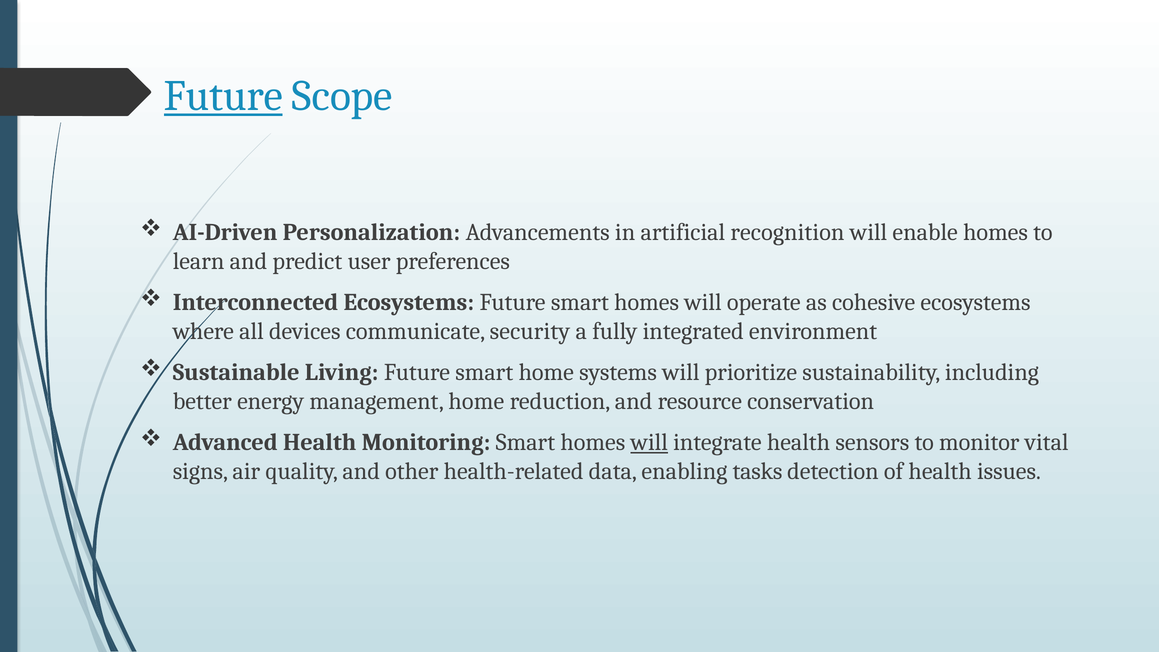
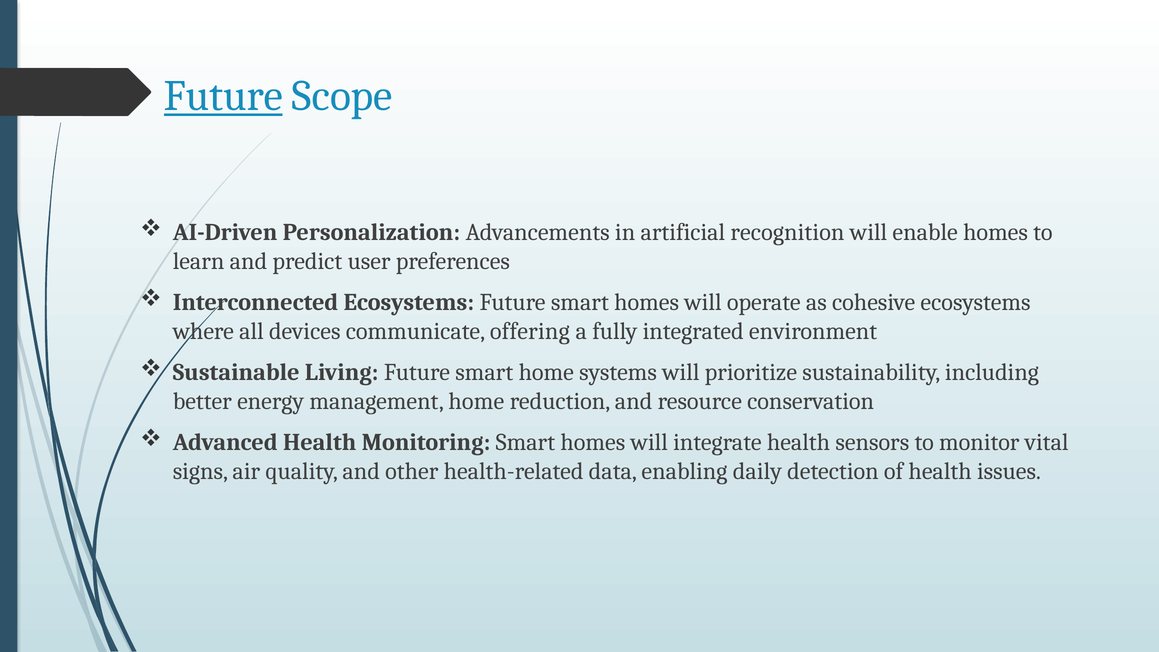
security: security -> offering (530, 331)
will underline: present -> none (649, 442)
tasks: tasks -> daily (757, 471)
